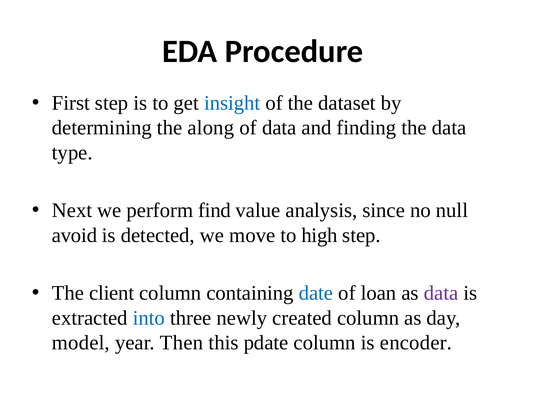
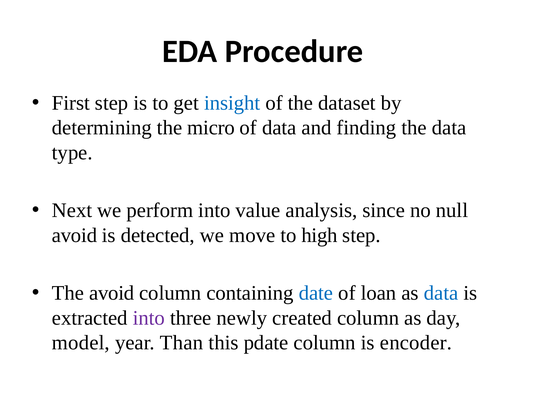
along: along -> micro (211, 128)
perform find: find -> into (214, 211)
The client: client -> avoid (112, 294)
data colour: purple -> blue (441, 294)
into colour: blue -> purple (149, 318)
Then: Then -> Than (182, 343)
